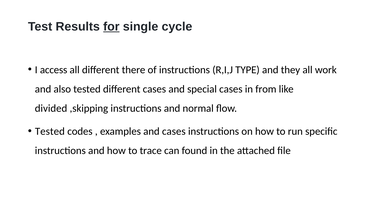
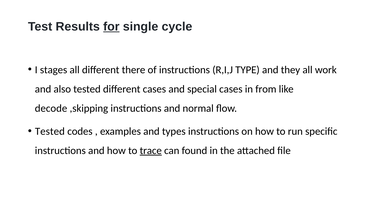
access: access -> stages (54, 70)
divided: divided -> decode (51, 108)
and cases: cases -> types (174, 132)
trace underline: none -> present (151, 151)
